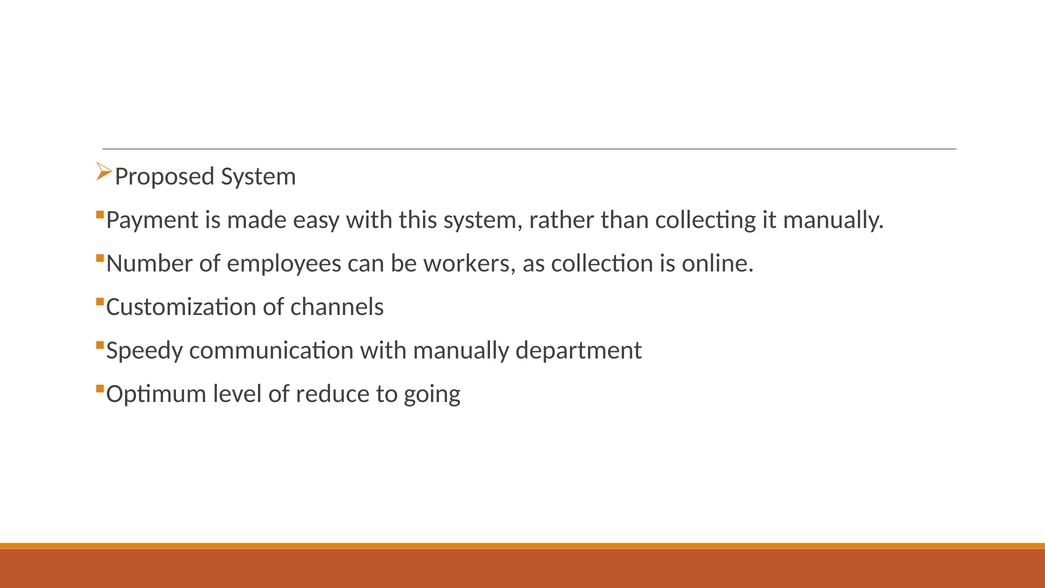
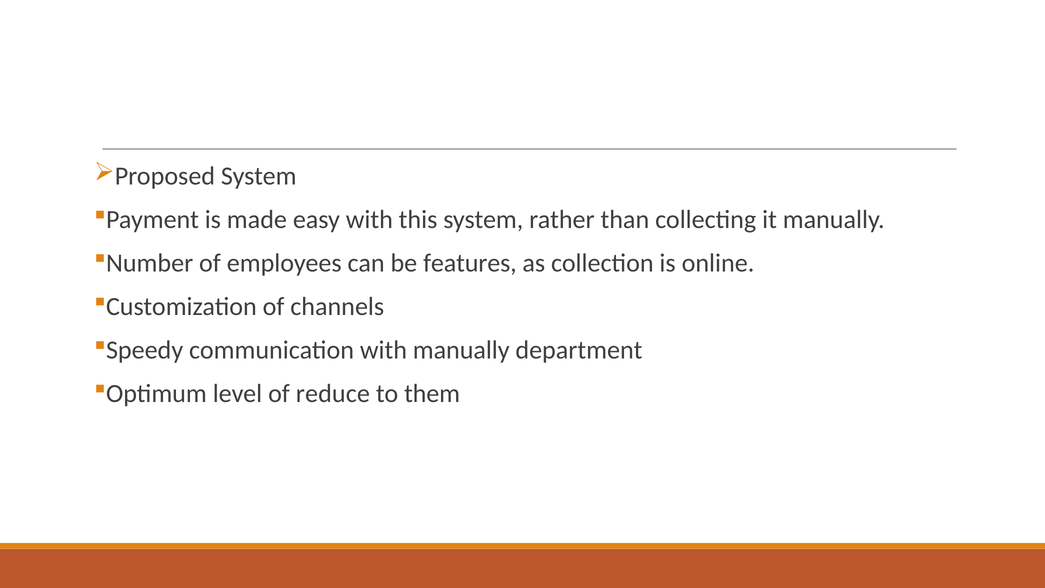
workers: workers -> features (470, 263)
going: going -> them (432, 393)
